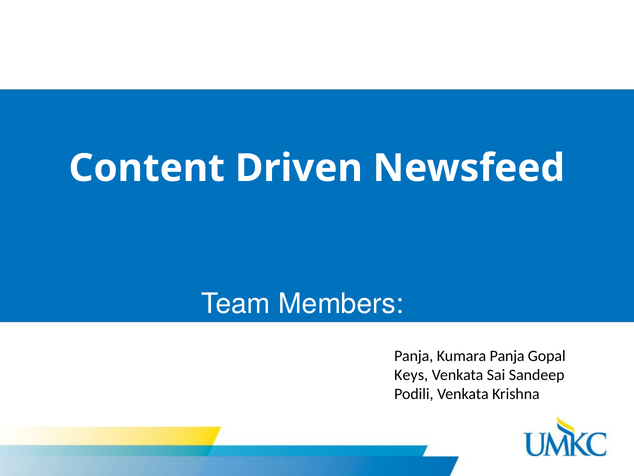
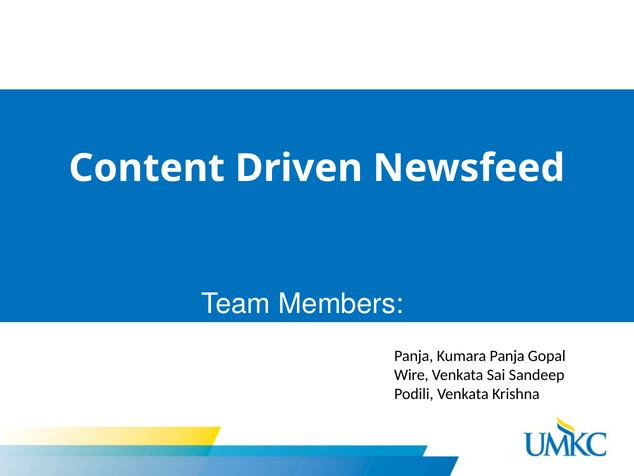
Keys: Keys -> Wire (411, 375)
